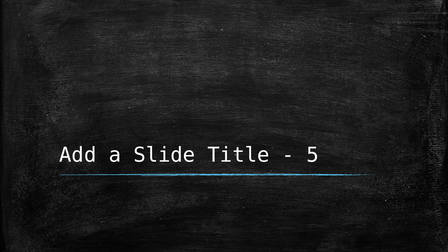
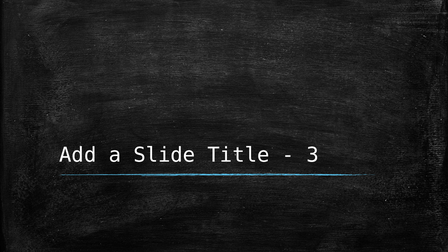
5: 5 -> 3 (313, 155)
